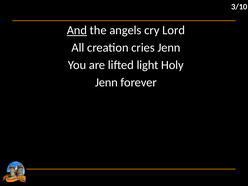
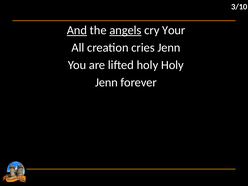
angels underline: none -> present (125, 30)
Lord: Lord -> Your (174, 30)
lifted light: light -> holy (147, 65)
